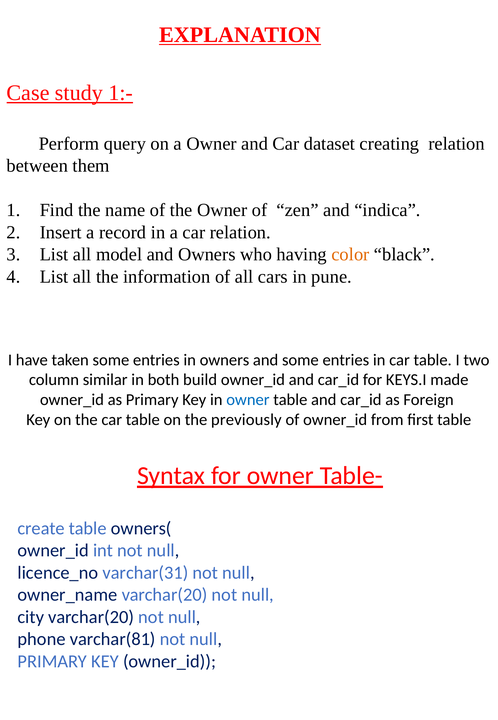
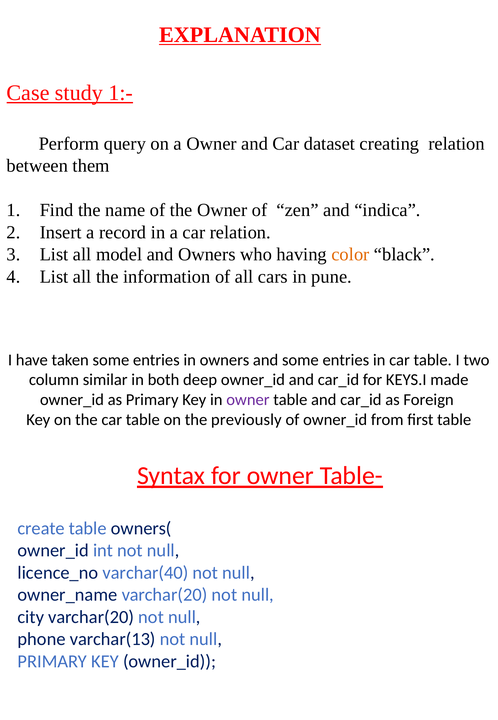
build: build -> deep (200, 379)
owner colour: blue -> purple (248, 399)
varchar(31: varchar(31 -> varchar(40 (145, 572)
varchar(81: varchar(81 -> varchar(13 (113, 639)
